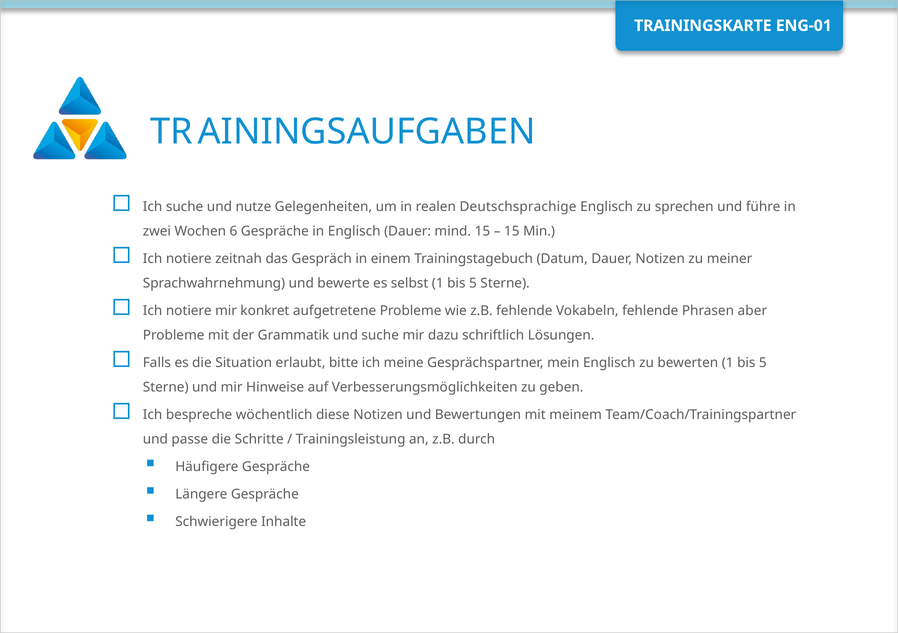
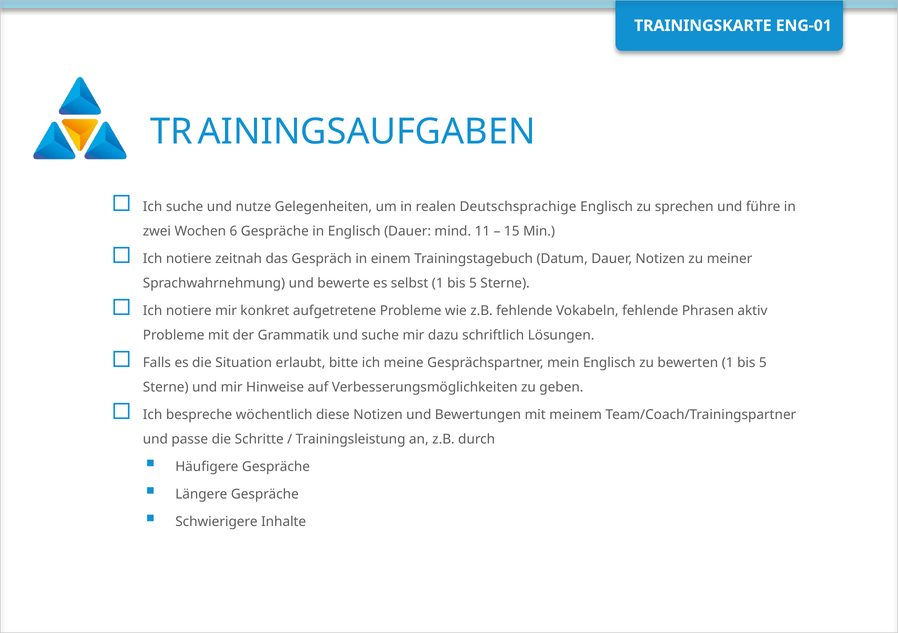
mind 15: 15 -> 11 (482, 231)
aber: aber -> aktiv (752, 311)
